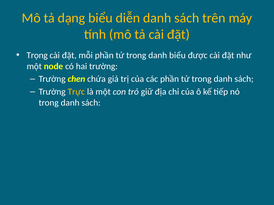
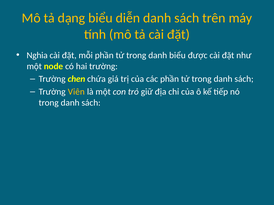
Trọng: Trọng -> Nghia (37, 55)
Trực: Trực -> Viên (76, 92)
